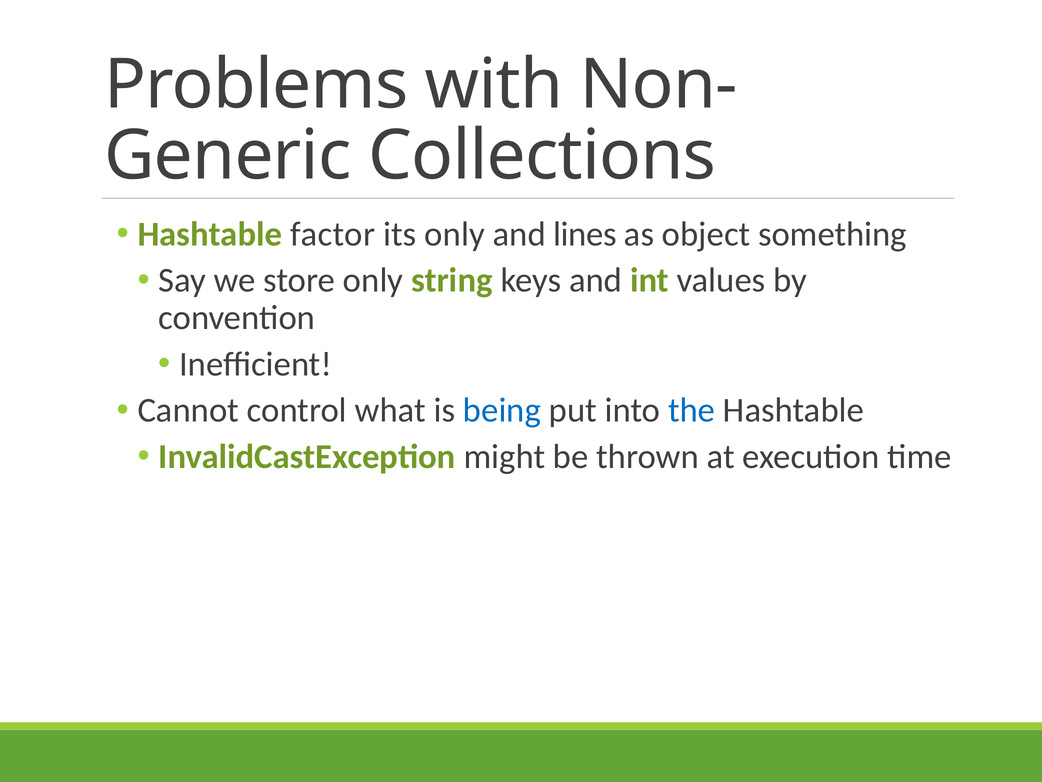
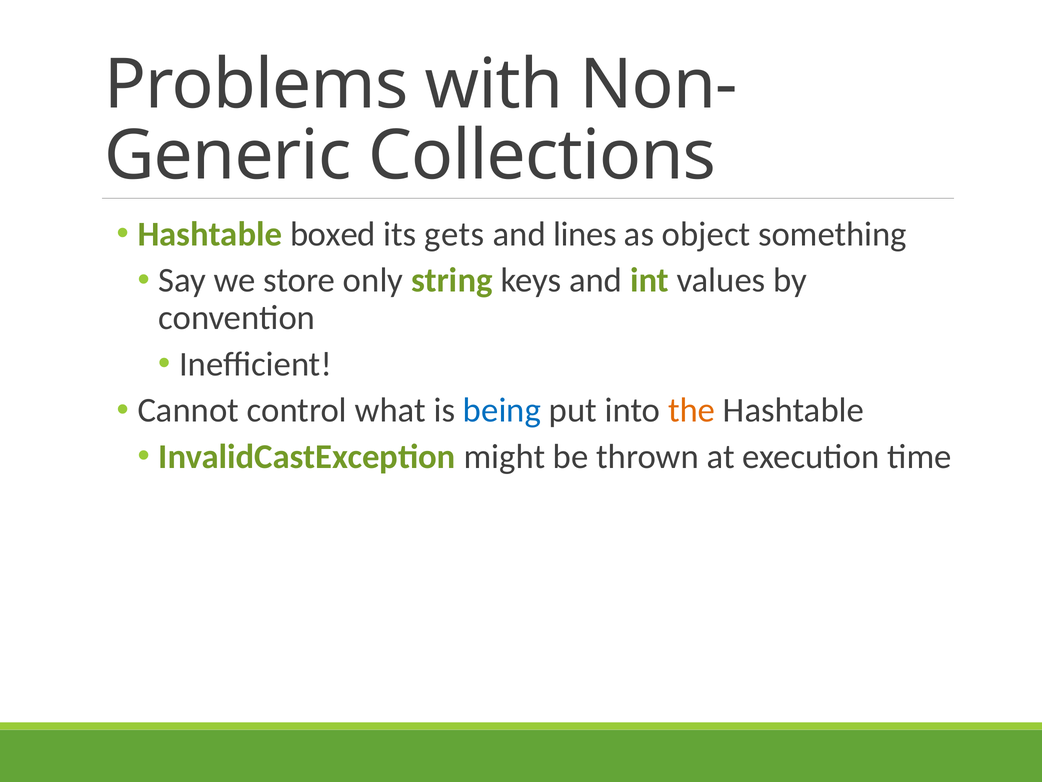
factor: factor -> boxed (333, 234)
its only: only -> gets (454, 234)
the colour: blue -> orange (692, 410)
